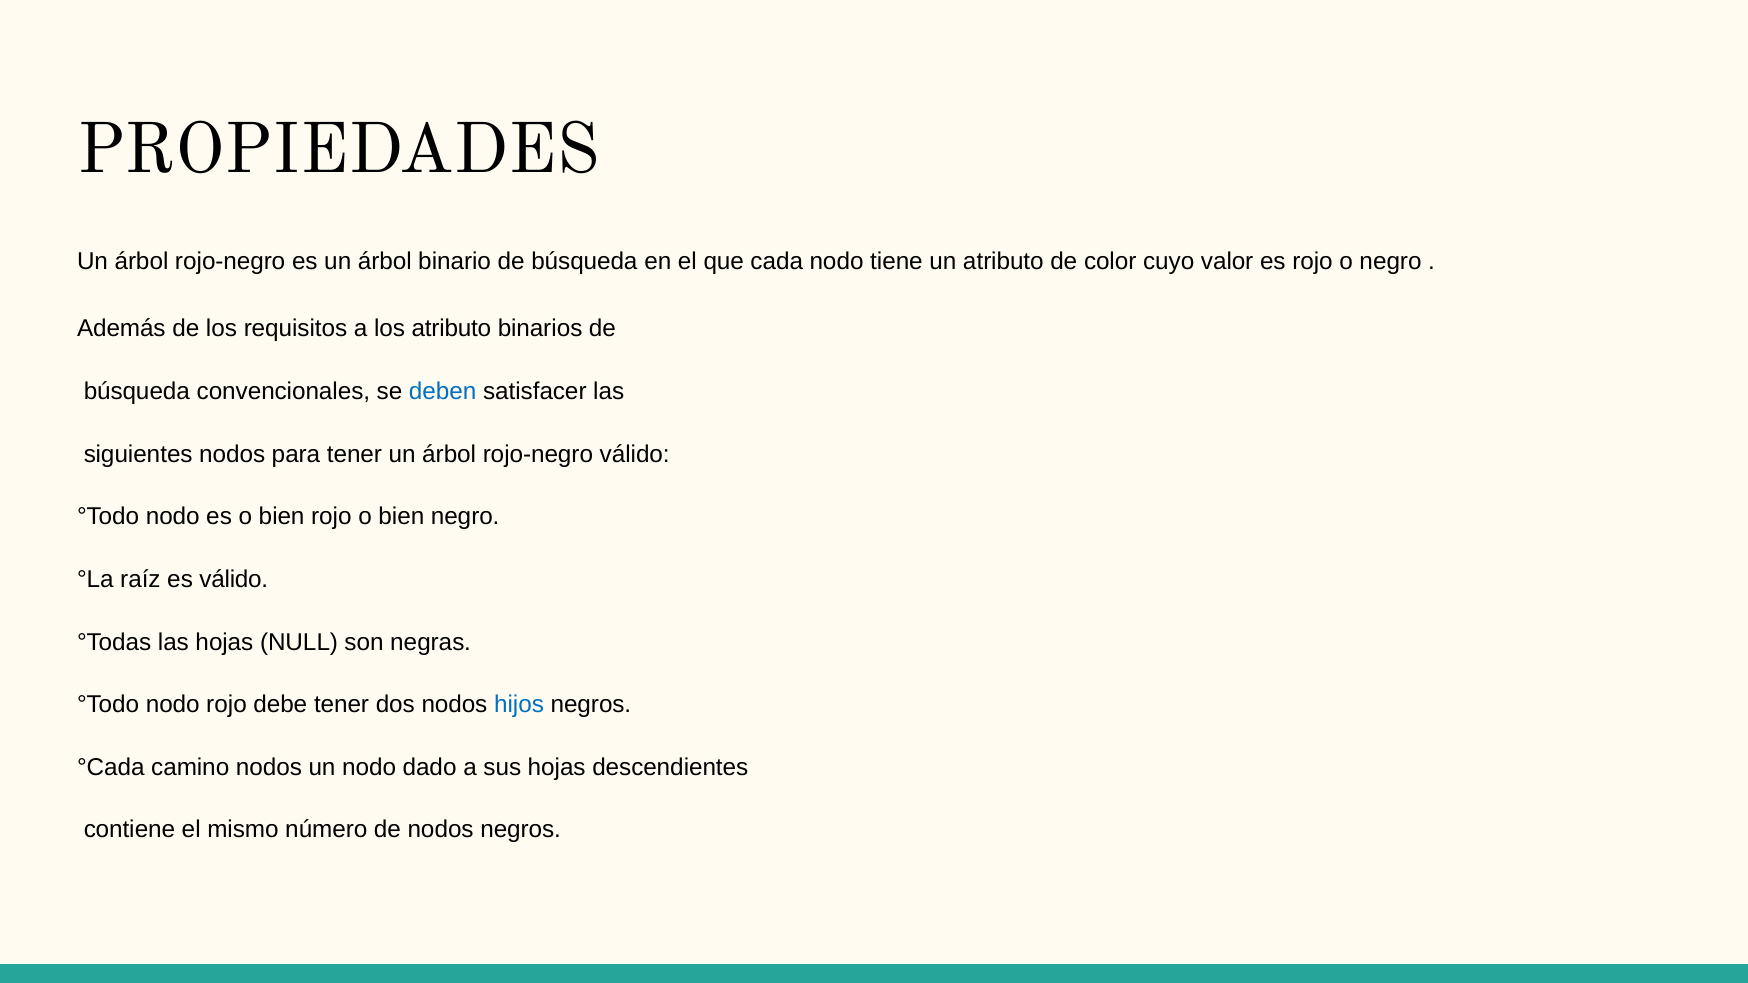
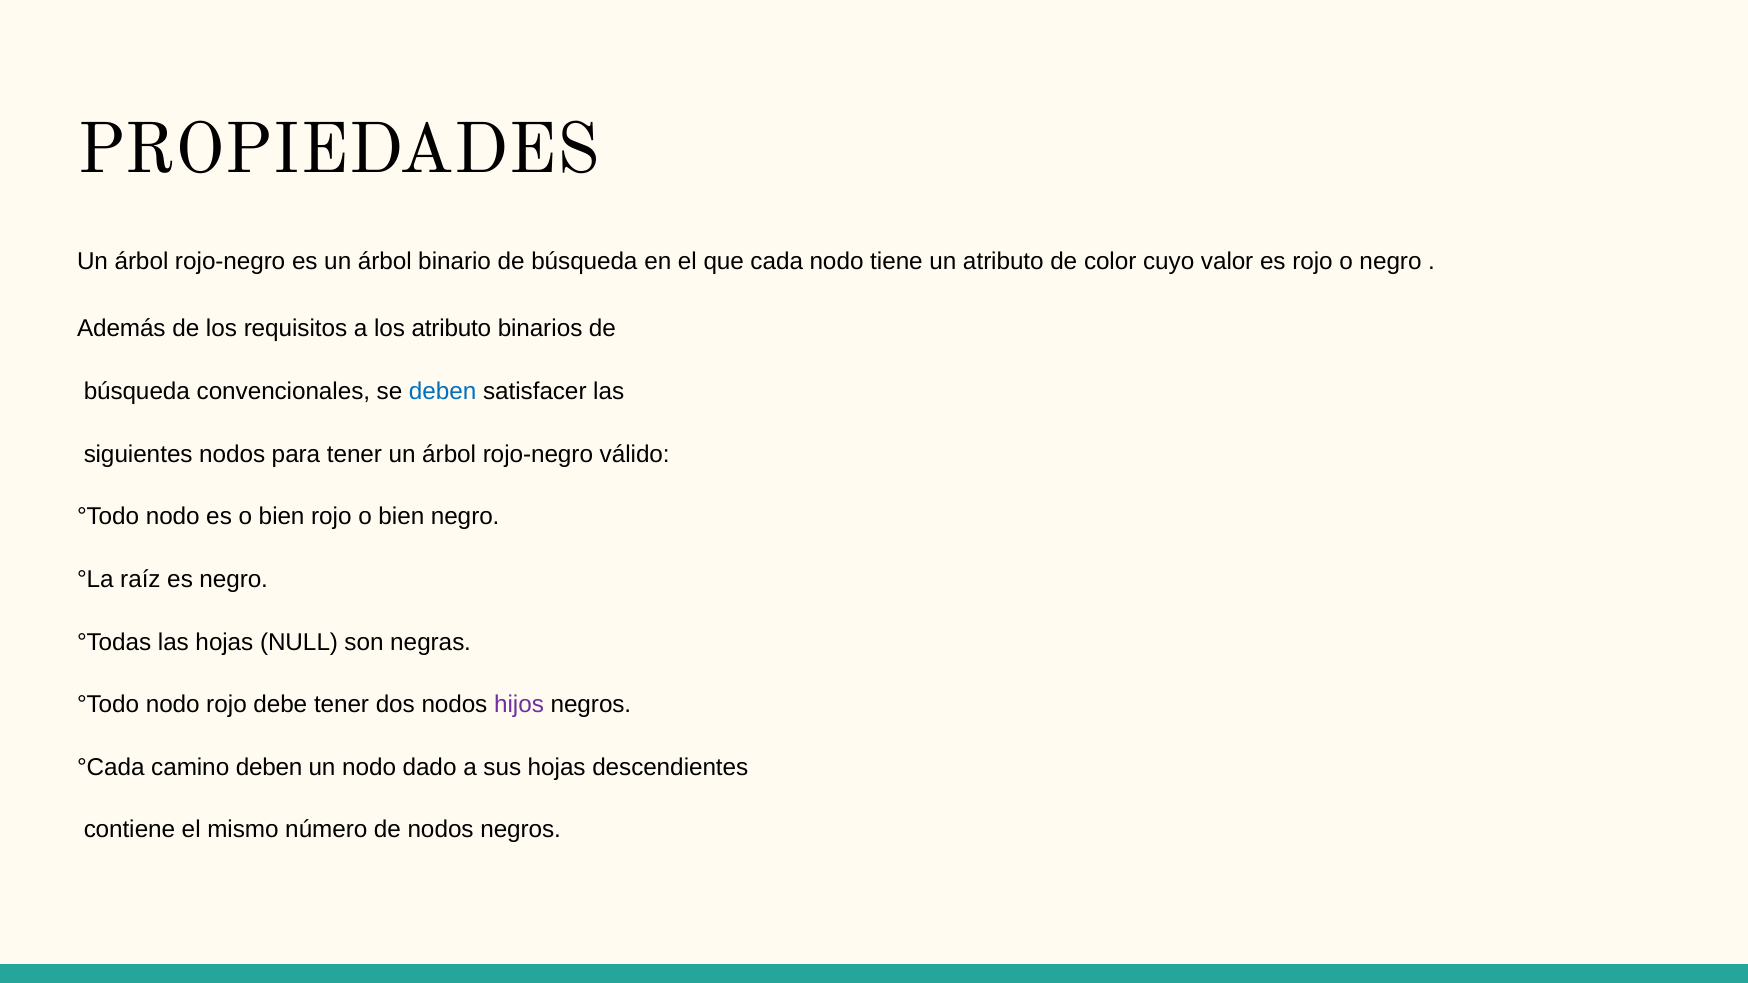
es válido: válido -> negro (234, 580)
hijos colour: blue -> purple (519, 705)
camino nodos: nodos -> deben (269, 767)
